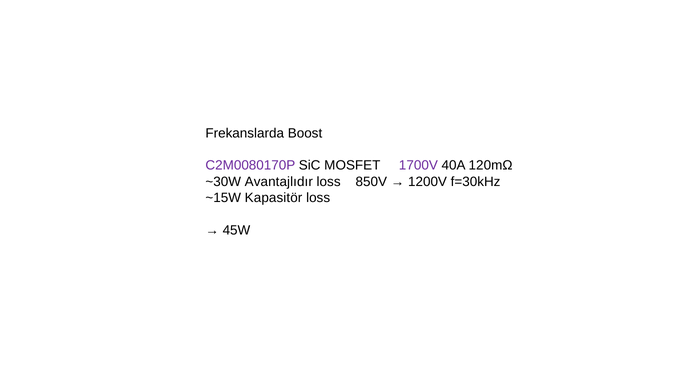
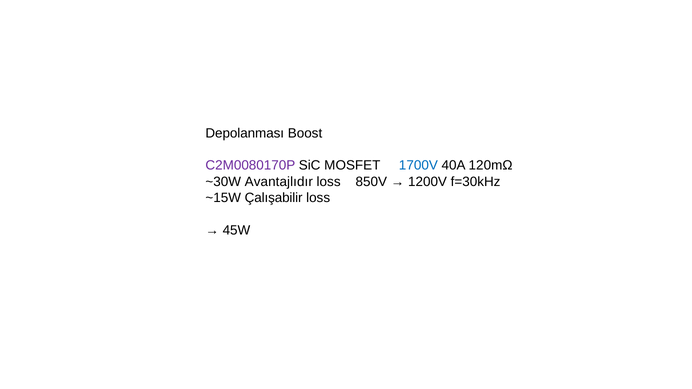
Frekanslarda: Frekanslarda -> Depolanması (245, 133)
1700V colour: purple -> blue (418, 166)
Kapasitör: Kapasitör -> Çalışabilir (274, 198)
